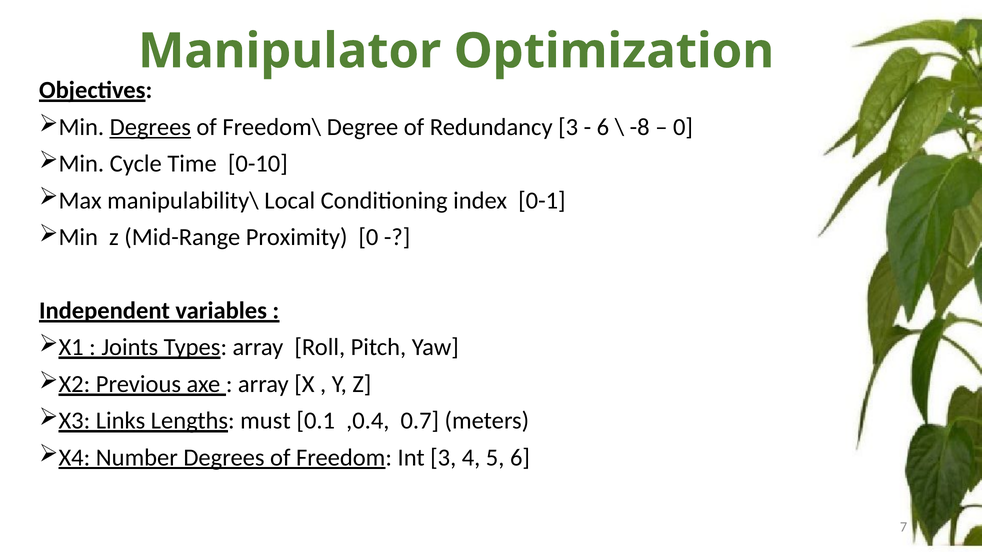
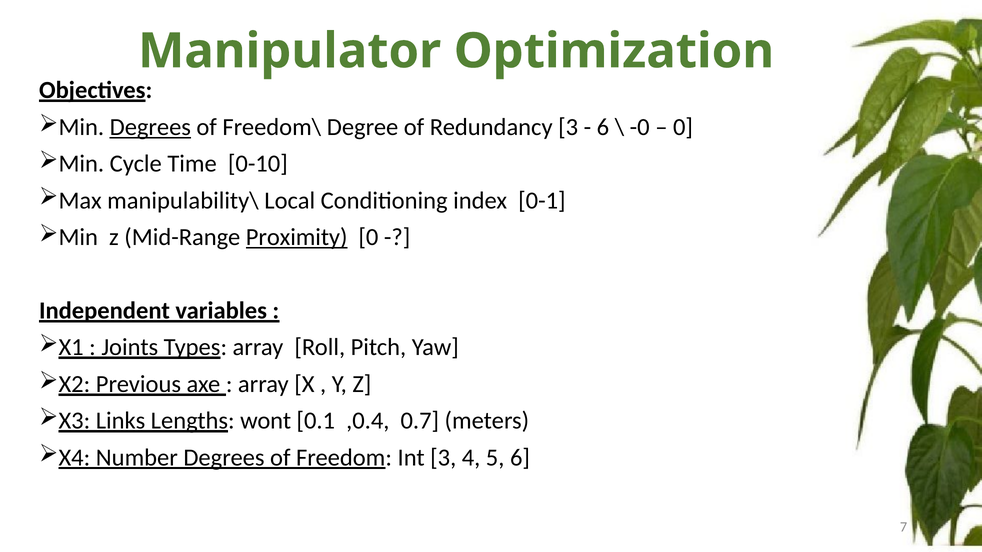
-8: -8 -> -0 (640, 127)
Proximity underline: none -> present (297, 237)
must: must -> wont (266, 421)
